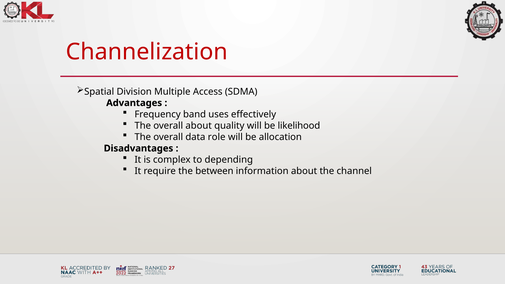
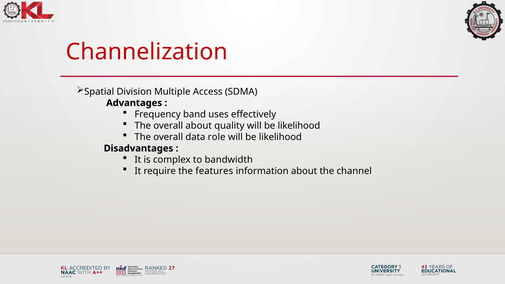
allocation: allocation -> likelihood (280, 137)
depending: depending -> bandwidth (229, 160)
between: between -> features (214, 171)
